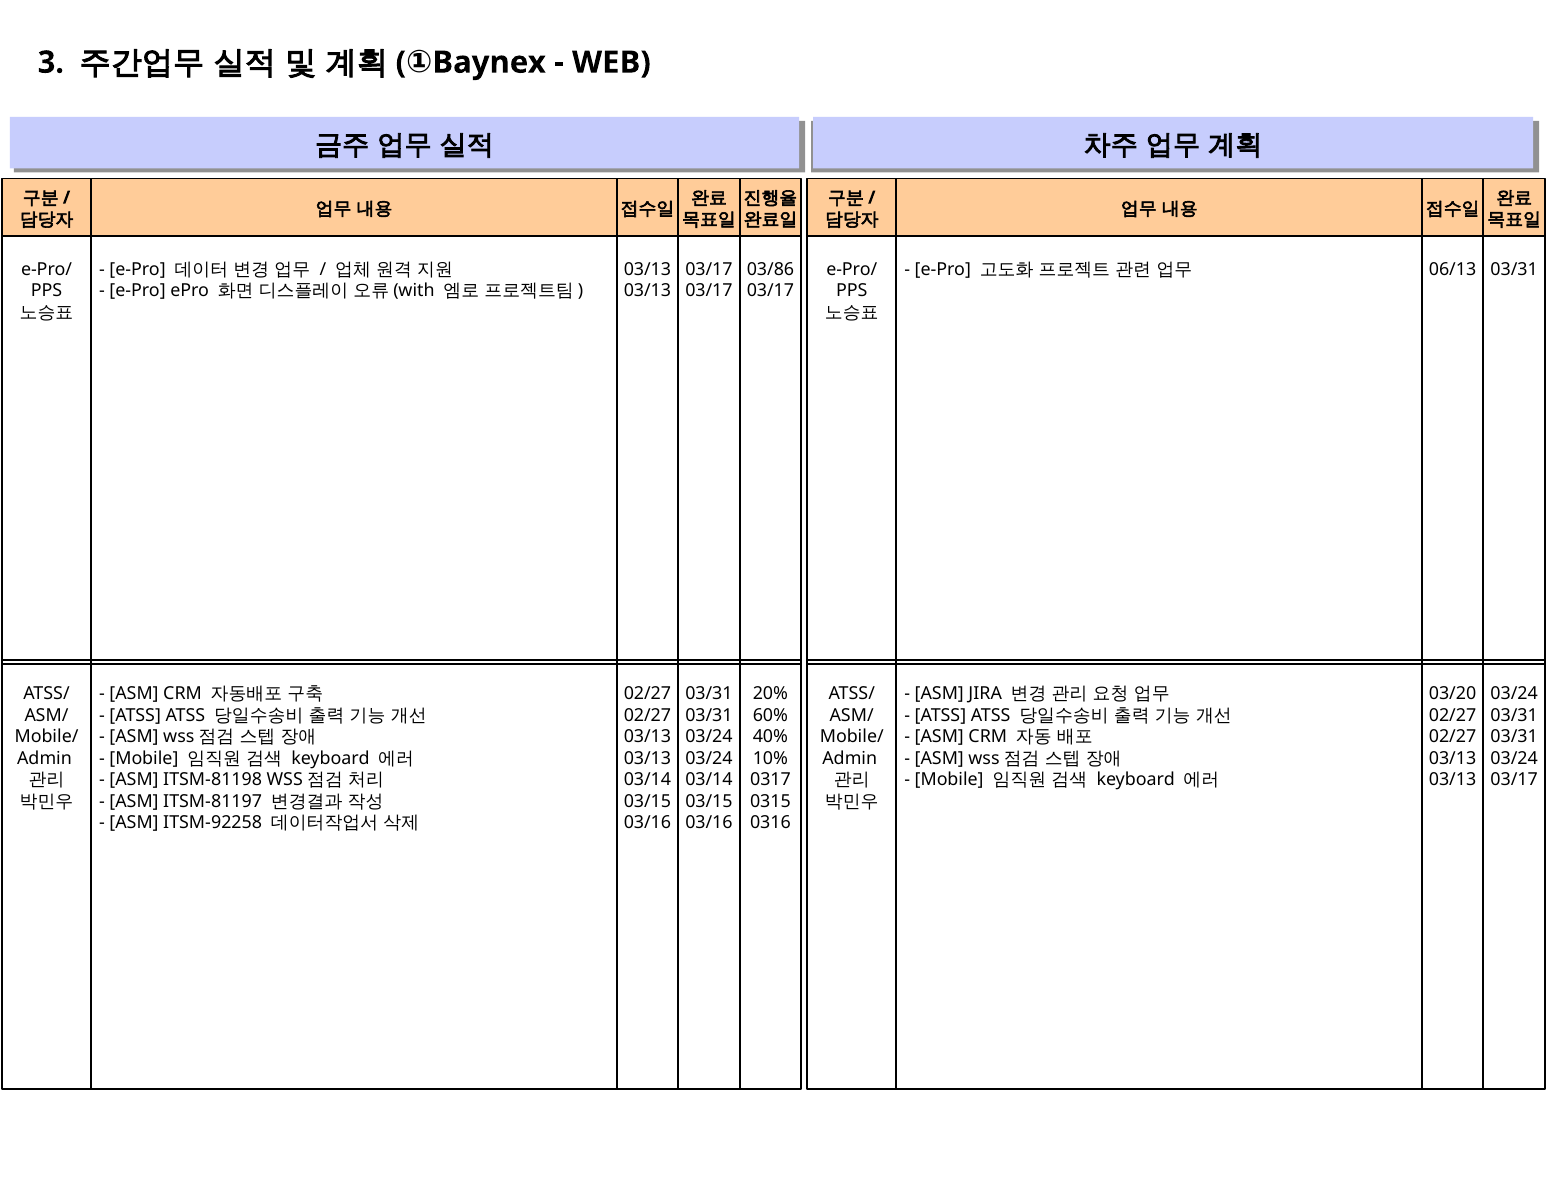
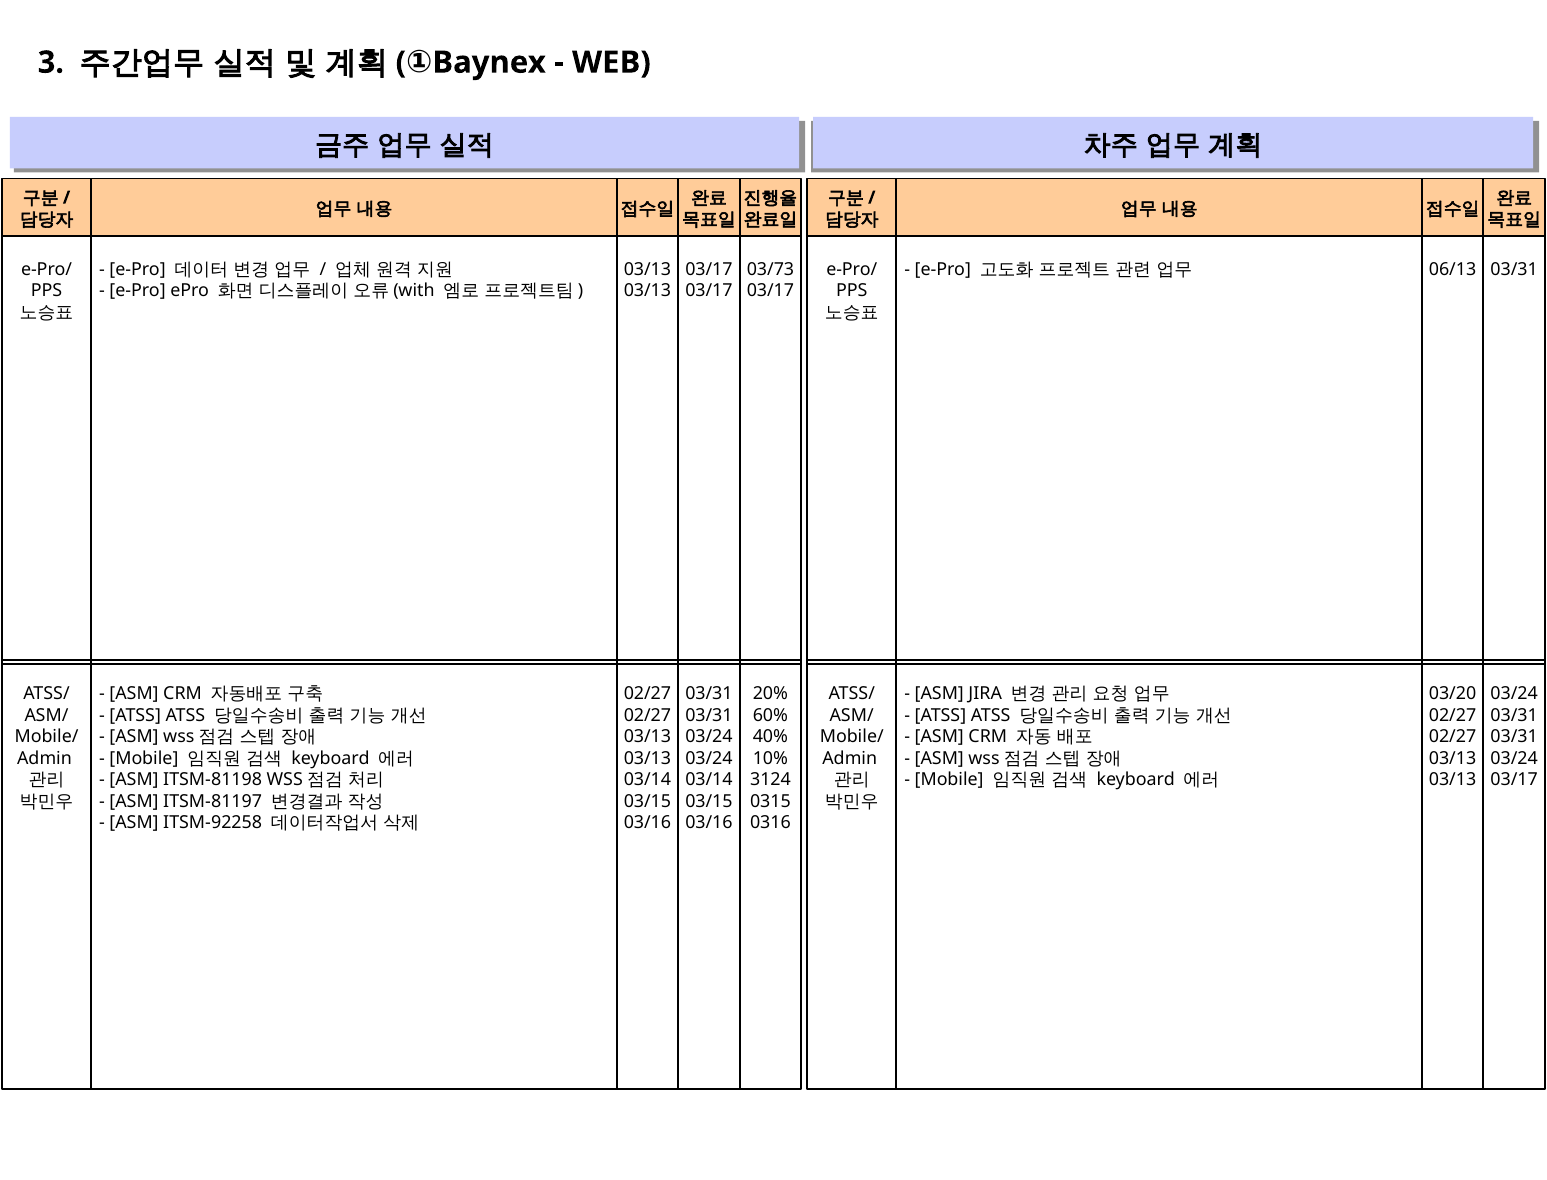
03/86: 03/86 -> 03/73 (770, 269)
0317: 0317 -> 3124 (770, 780)
